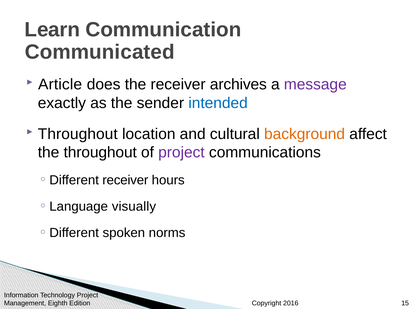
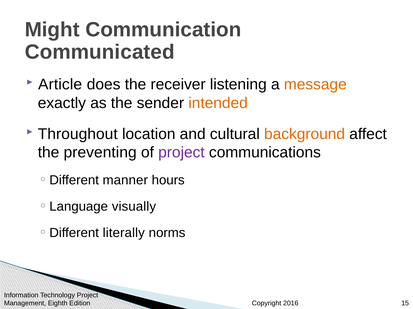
Learn: Learn -> Might (52, 30)
archives: archives -> listening (238, 85)
message colour: purple -> orange (315, 85)
intended colour: blue -> orange (218, 103)
the throughout: throughout -> preventing (100, 153)
receiver: receiver -> manner (125, 181)
spoken: spoken -> literally (124, 233)
